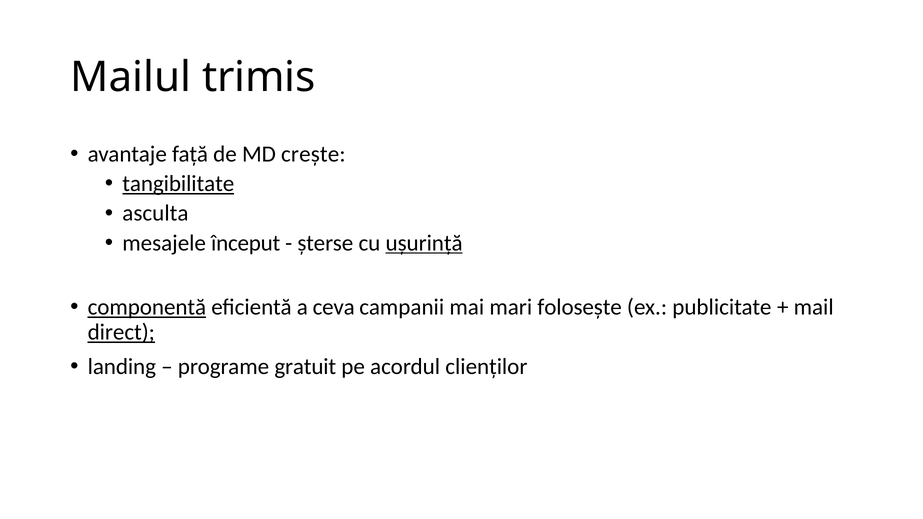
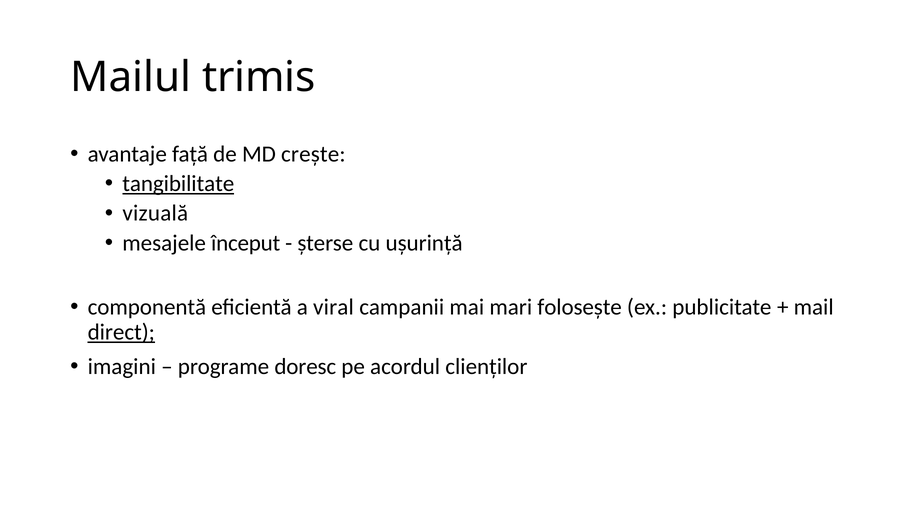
asculta: asculta -> vizuală (155, 213)
ușurință underline: present -> none (424, 243)
componentă underline: present -> none (147, 307)
ceva: ceva -> viral (333, 307)
landing: landing -> imagini (122, 367)
gratuit: gratuit -> doresc (305, 367)
